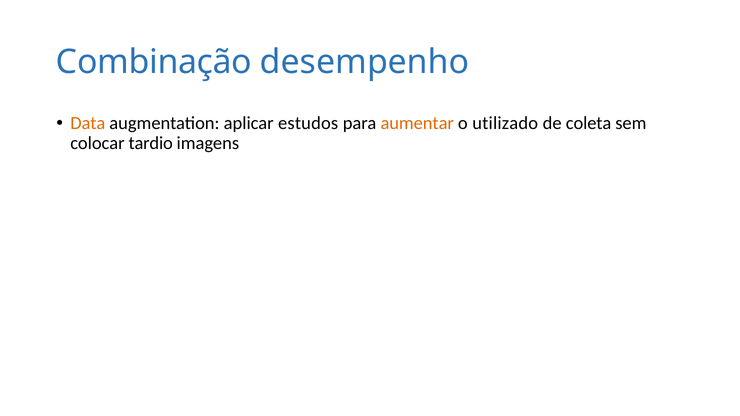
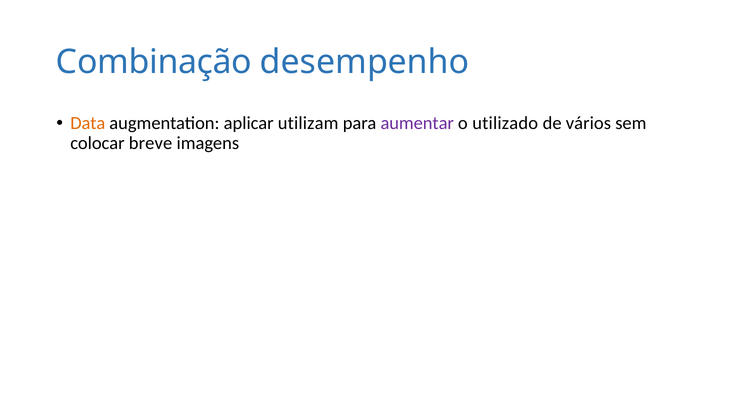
estudos: estudos -> utilizam (308, 123)
aumentar colour: orange -> purple (417, 123)
coleta: coleta -> vários (588, 123)
tardio: tardio -> breve (151, 143)
